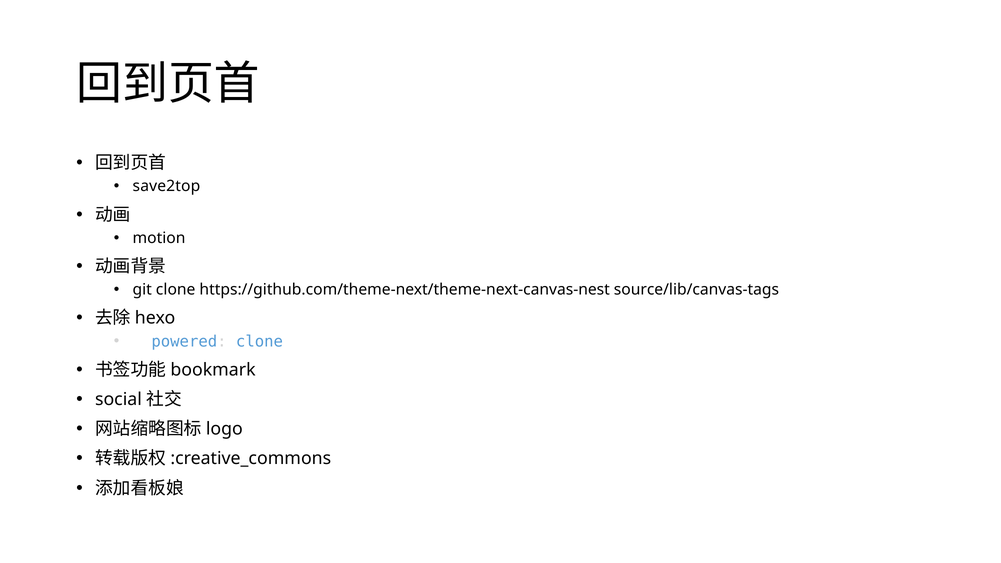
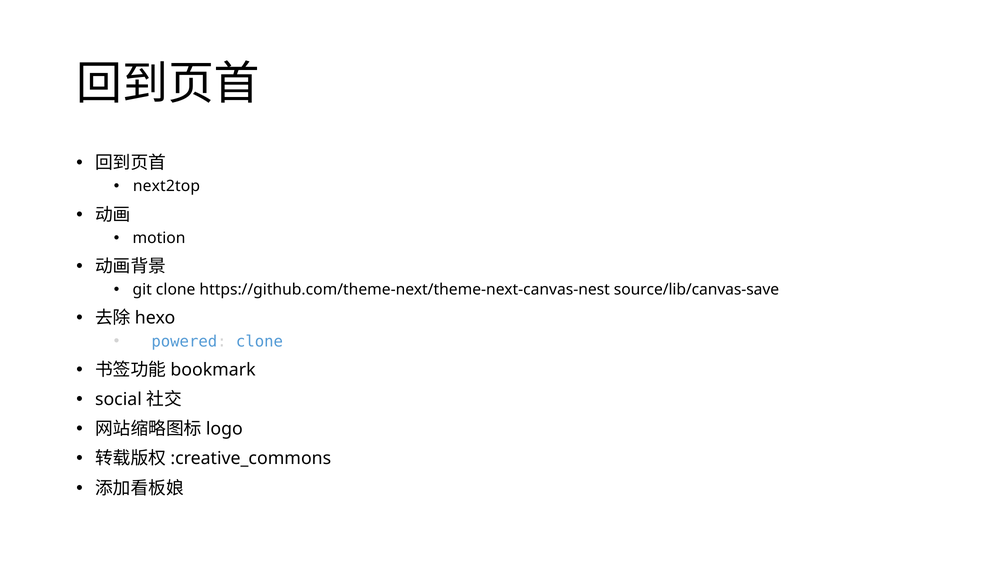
save2top: save2top -> next2top (166, 186)
source/lib/canvas-tags: source/lib/canvas-tags -> source/lib/canvas-save (696, 290)
